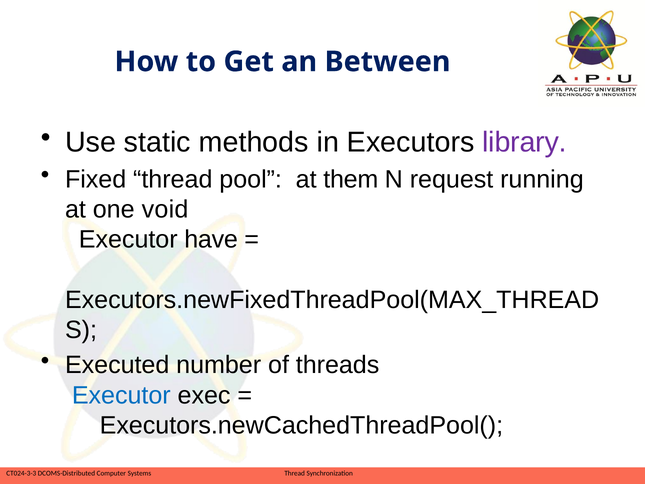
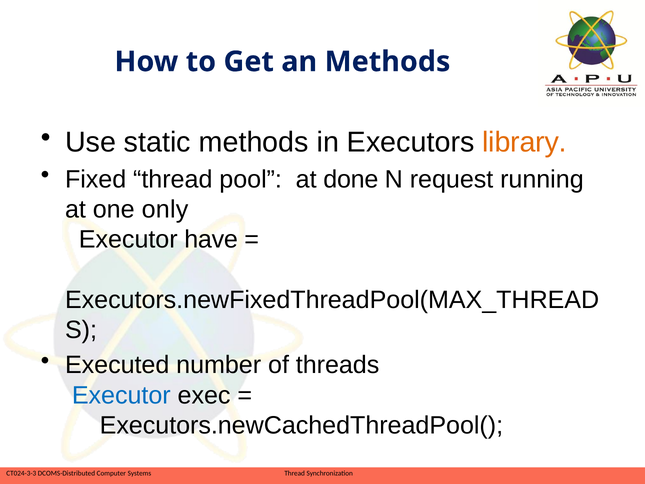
an Between: Between -> Methods (387, 62)
library colour: purple -> orange (524, 142)
them: them -> done (351, 179)
void: void -> only (165, 209)
